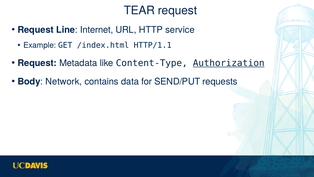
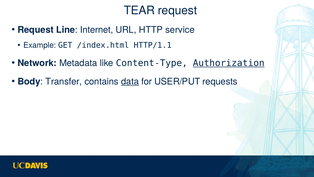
Request: Request -> Network (37, 63)
Network: Network -> Transfer (64, 81)
data underline: none -> present (130, 81)
SEND/PUT: SEND/PUT -> USER/PUT (177, 81)
